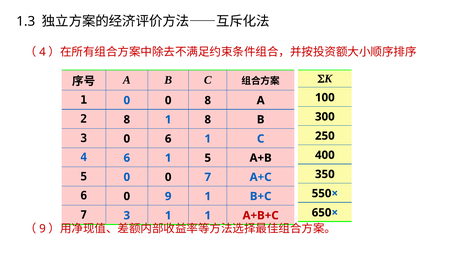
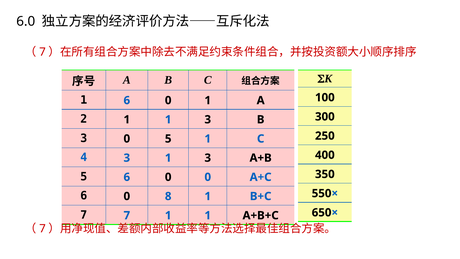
1.3: 1.3 -> 6.0 (26, 21)
4: 4 -> 7 (43, 52)
1 0: 0 -> 6 (127, 100)
0 8: 8 -> 1 (208, 100)
2 8: 8 -> 1 (127, 119)
8: 8 -> 3 (208, 119)
0 6: 6 -> 5 (168, 139)
4 6: 6 -> 3 (127, 158)
5: 5 -> 3 (208, 158)
5 0: 0 -> 6 (127, 177)
0 7: 7 -> 0 (208, 177)
0 9: 9 -> 8 (168, 196)
7 3: 3 -> 7 (127, 215)
A+B+C colour: red -> black (261, 215)
9: 9 -> 7 (43, 229)
